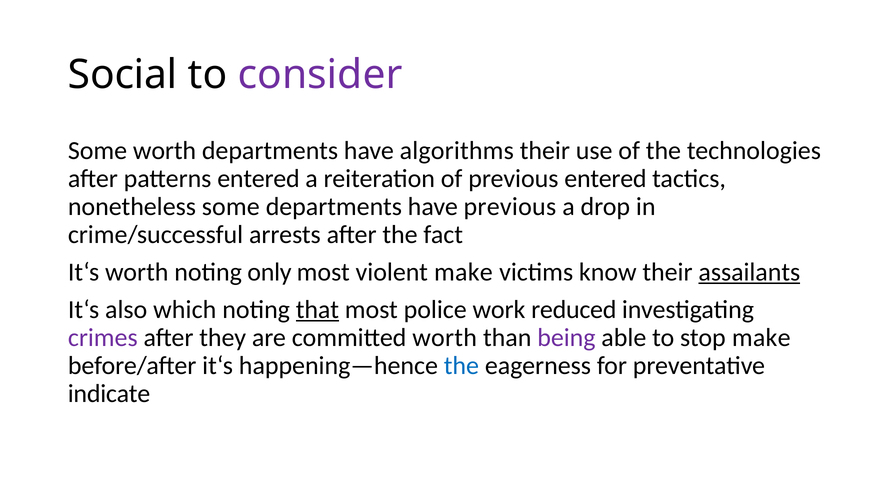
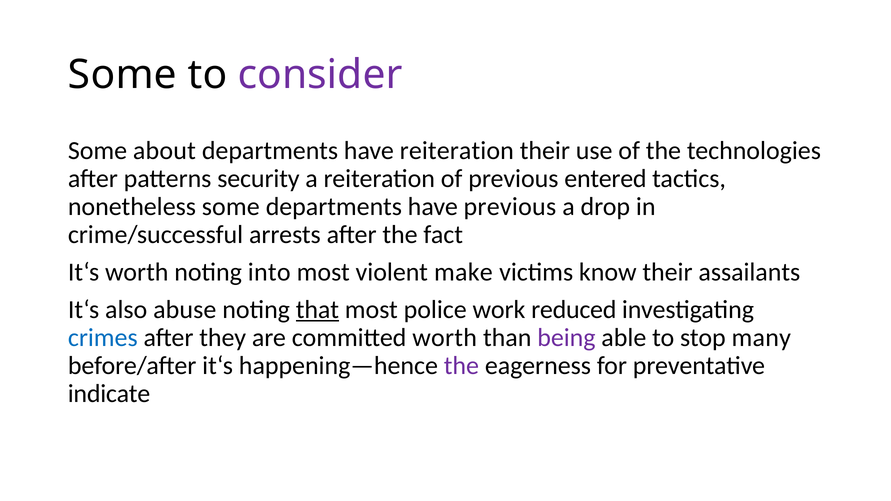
Social: Social -> Some (122, 75)
Some worth: worth -> about (164, 151)
have algorithms: algorithms -> reiteration (457, 151)
patterns entered: entered -> security (258, 179)
only: only -> into (269, 272)
assailants underline: present -> none (749, 272)
which: which -> abuse (185, 310)
crimes colour: purple -> blue (103, 338)
stop make: make -> many (761, 338)
the colour: blue -> purple (461, 366)
